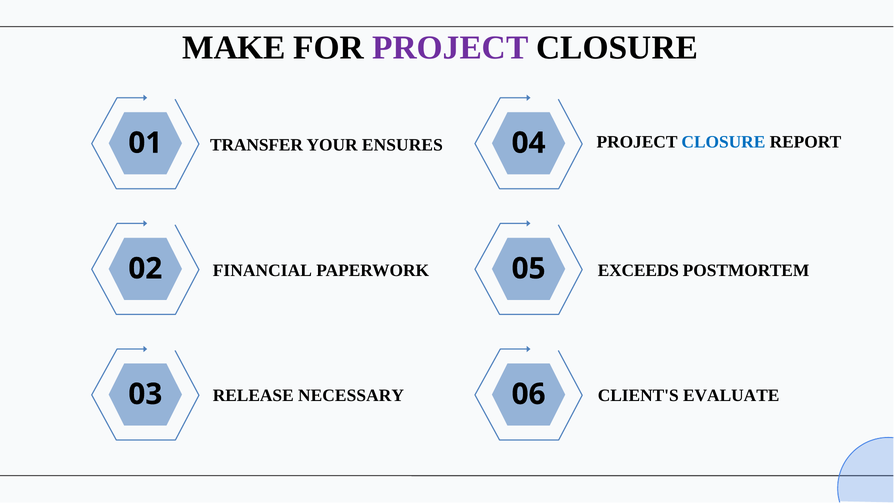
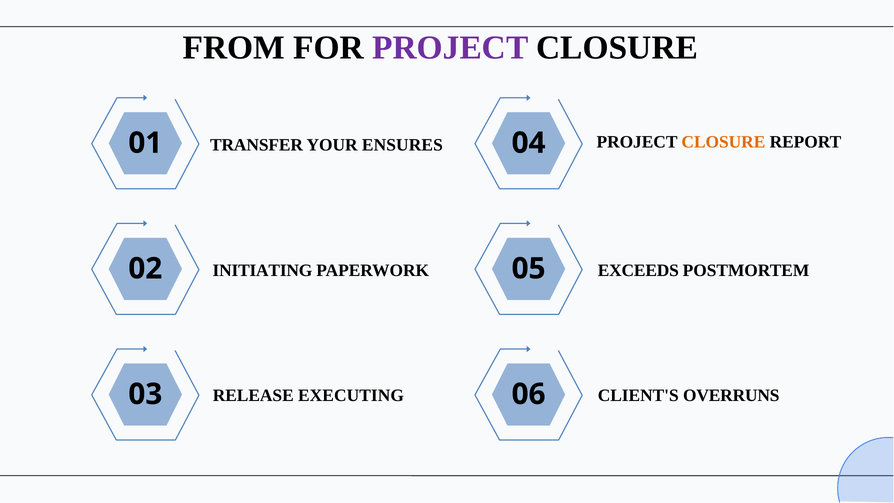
MAKE: MAKE -> FROM (234, 48)
CLOSURE colour: blue -> orange (723, 142)
FINANCIAL: FINANCIAL -> INITIATING (262, 271)
NECESSARY: NECESSARY -> EXECUTING (351, 396)
EVALUATE: EVALUATE -> OVERRUNS (731, 396)
